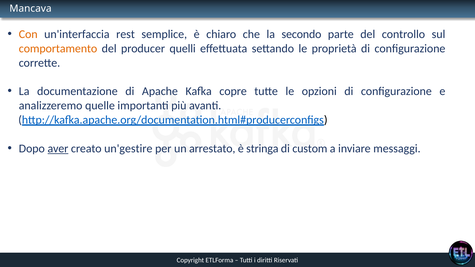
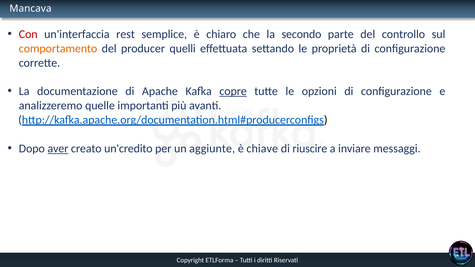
Con colour: orange -> red (28, 34)
copre underline: none -> present (233, 91)
un'gestire: un'gestire -> un'credito (128, 149)
arrestato: arrestato -> aggiunte (212, 149)
stringa: stringa -> chiave (262, 149)
custom: custom -> riuscire (310, 149)
